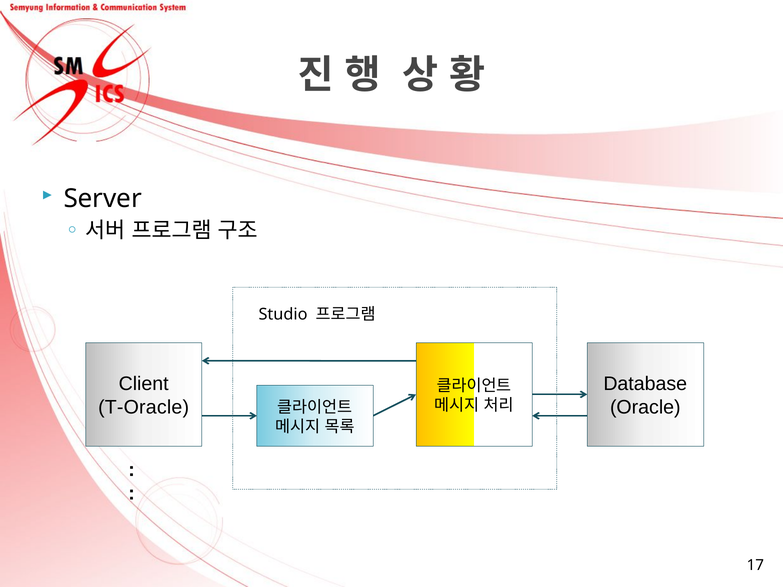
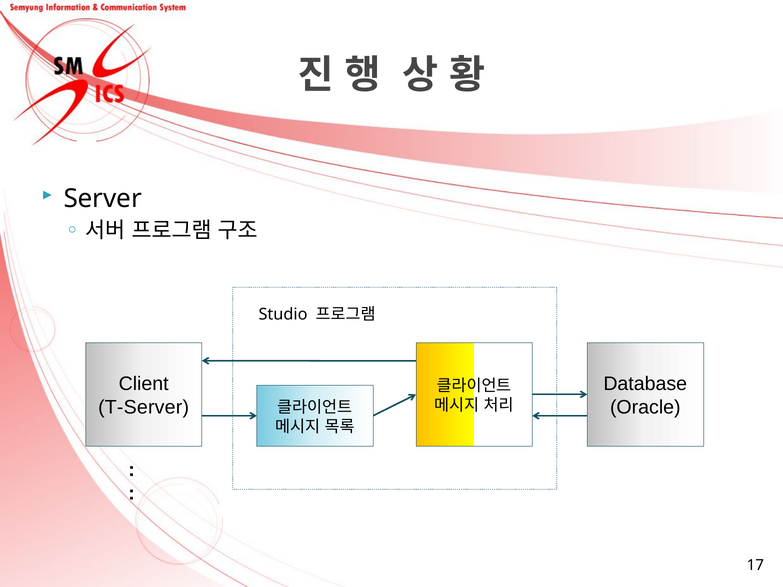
T-Oracle: T-Oracle -> T-Server (144, 408)
